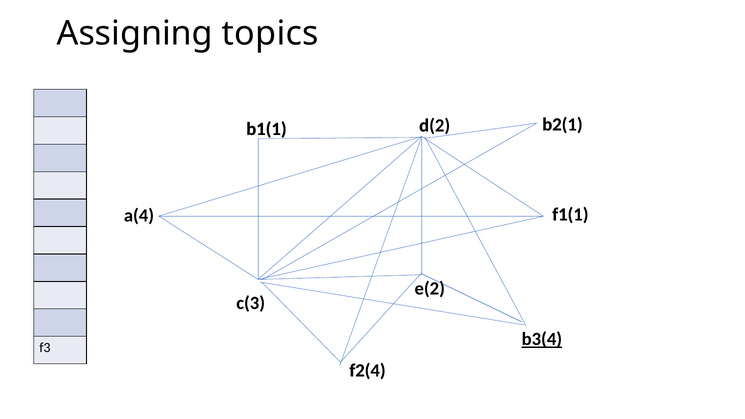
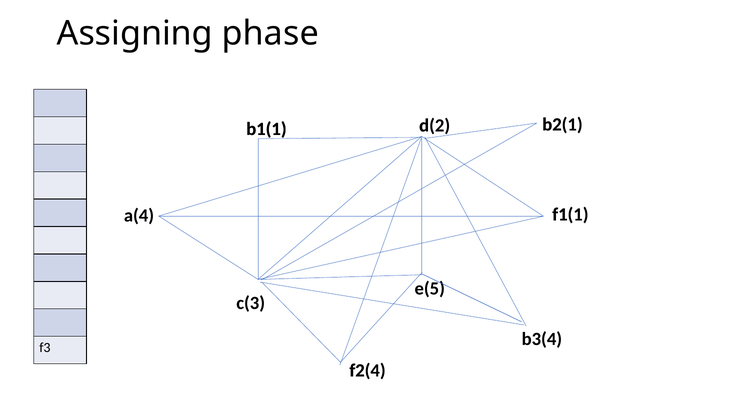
topics: topics -> phase (270, 33)
e(2: e(2 -> e(5 (430, 289)
b3(4 underline: present -> none (542, 339)
